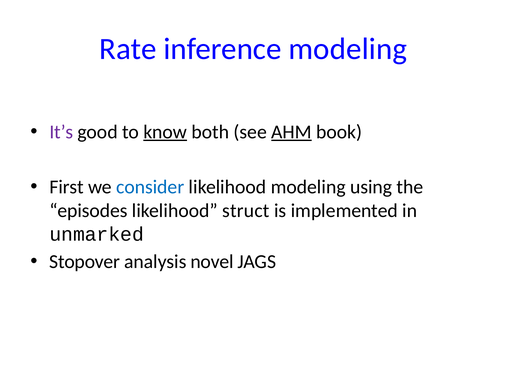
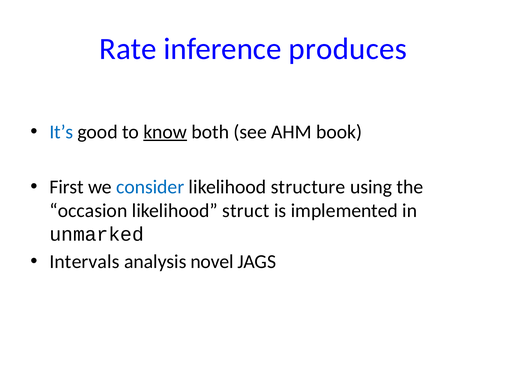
inference modeling: modeling -> produces (348, 49)
It’s colour: purple -> blue (61, 132)
AHM underline: present -> none (292, 132)
likelihood modeling: modeling -> structure (308, 187)
episodes: episodes -> occasion (88, 211)
Stopover: Stopover -> Intervals (84, 262)
